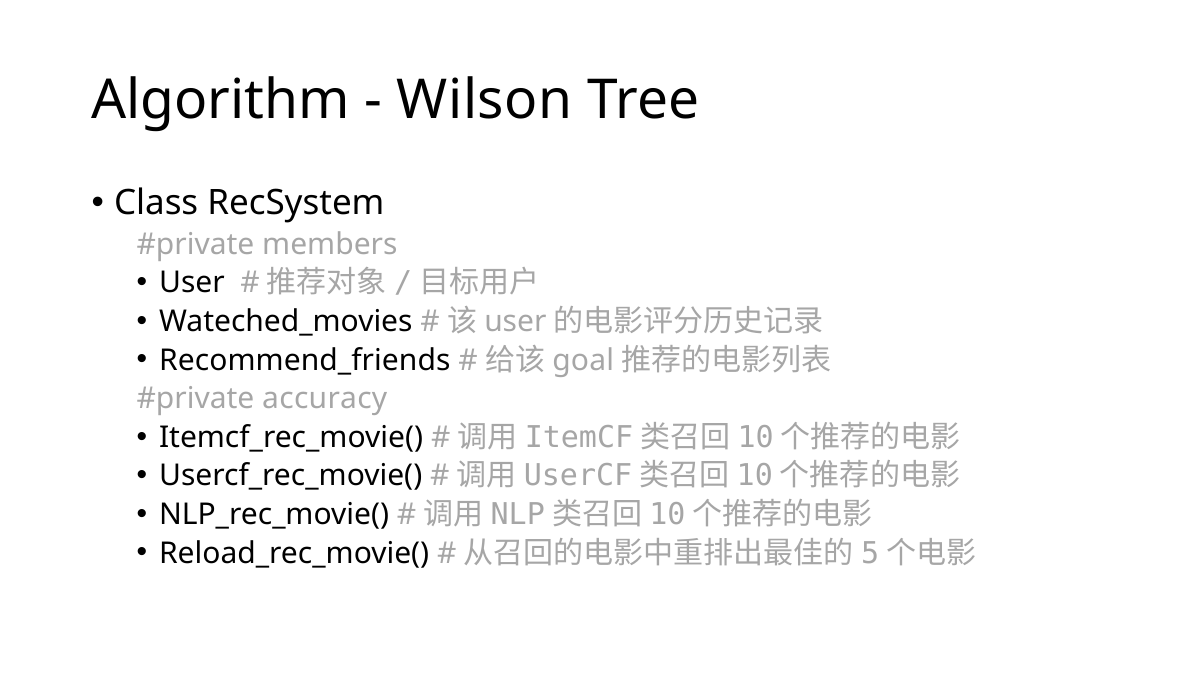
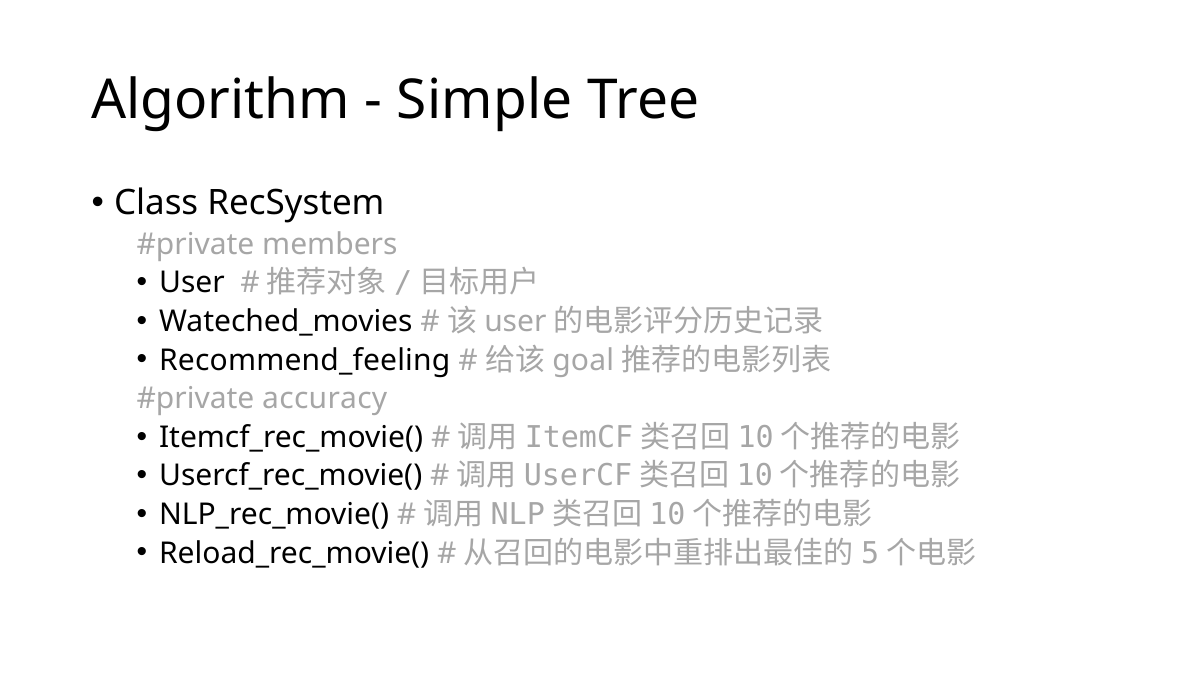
Wilson: Wilson -> Simple (485, 101)
Recommend_friends: Recommend_friends -> Recommend_feeling (305, 360)
